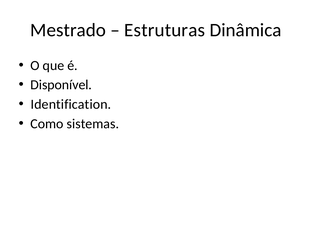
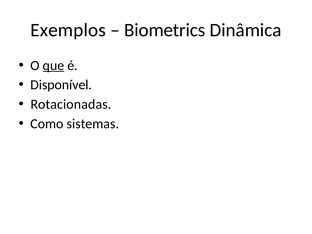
Mestrado: Mestrado -> Exemplos (68, 30)
Estruturas: Estruturas -> Biometrics (165, 30)
que underline: none -> present (53, 65)
Identification: Identification -> Rotacionadas (71, 104)
